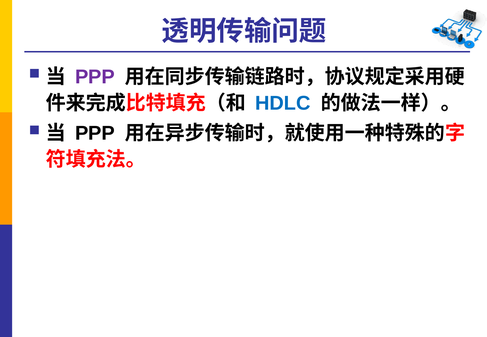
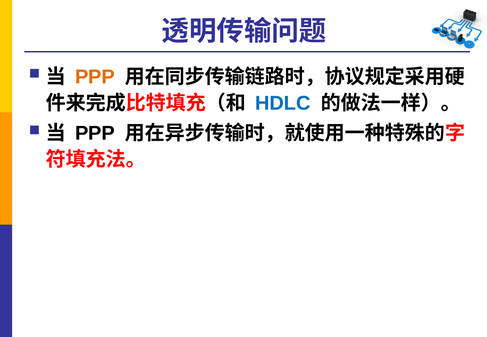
PPP colour: purple -> orange (95, 77)
